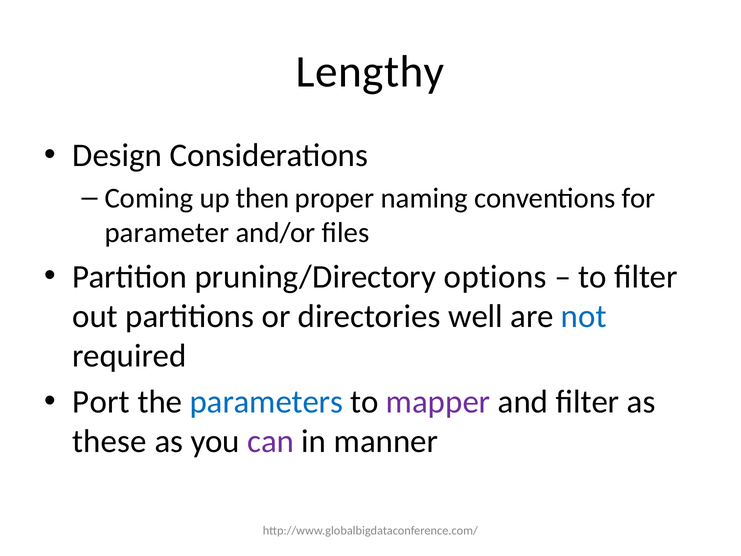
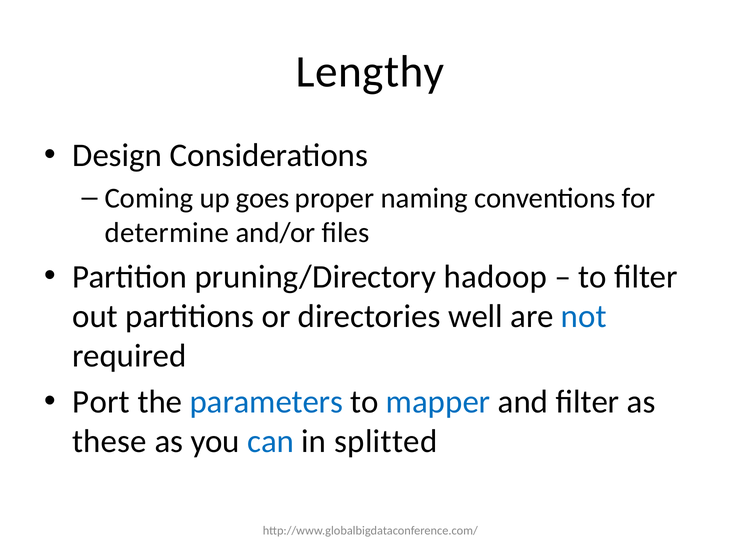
then: then -> goes (263, 198)
parameter: parameter -> determine (167, 233)
options: options -> hadoop (495, 277)
mapper colour: purple -> blue (438, 402)
can colour: purple -> blue (271, 441)
manner: manner -> splitted (386, 441)
